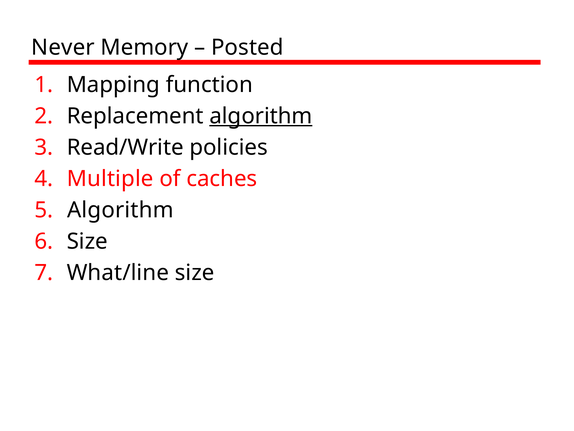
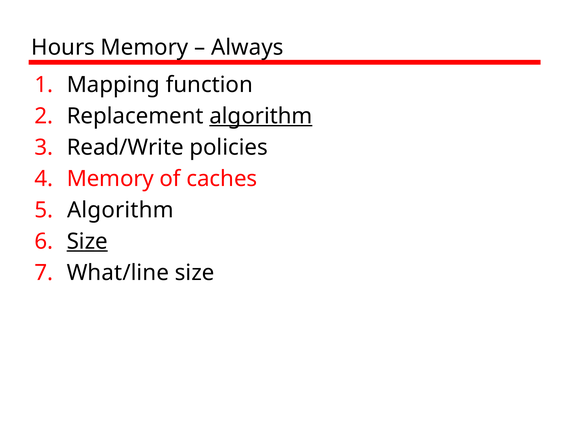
Never: Never -> Hours (63, 47)
Posted: Posted -> Always (247, 47)
Multiple: Multiple -> Memory (110, 179)
Size underline: none -> present (87, 241)
